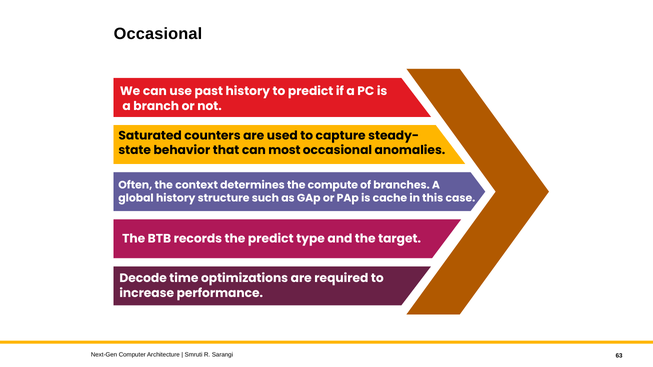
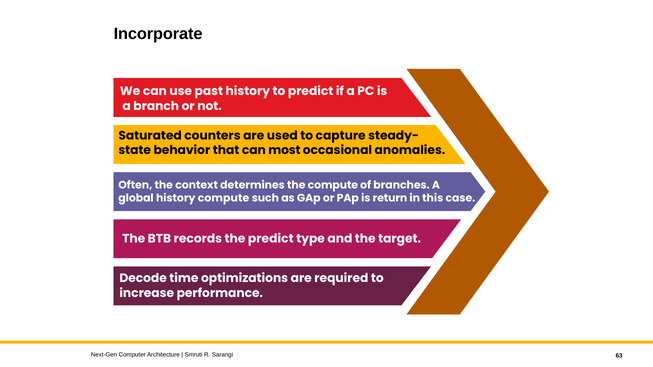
Occasional: Occasional -> Incorporate (158, 34)
history structure: structure -> compute (224, 198)
cache: cache -> return (390, 198)
